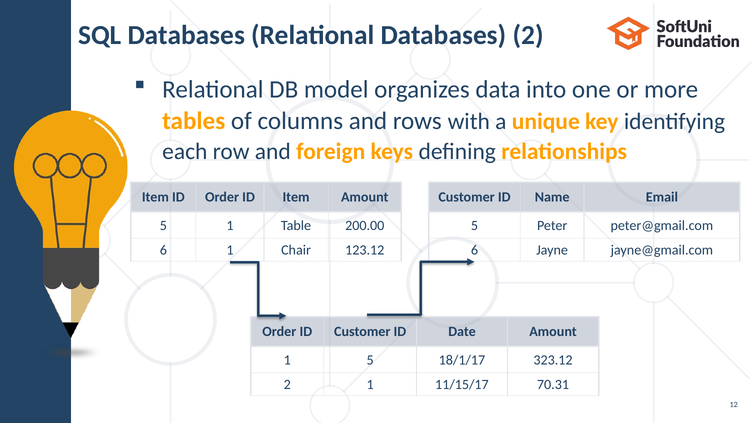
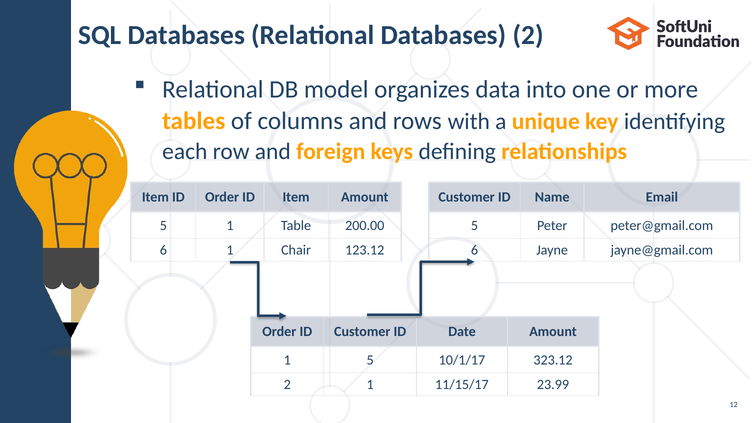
18/1/17: 18/1/17 -> 10/1/17 (462, 360)
70.31: 70.31 -> 23.99 (553, 385)
